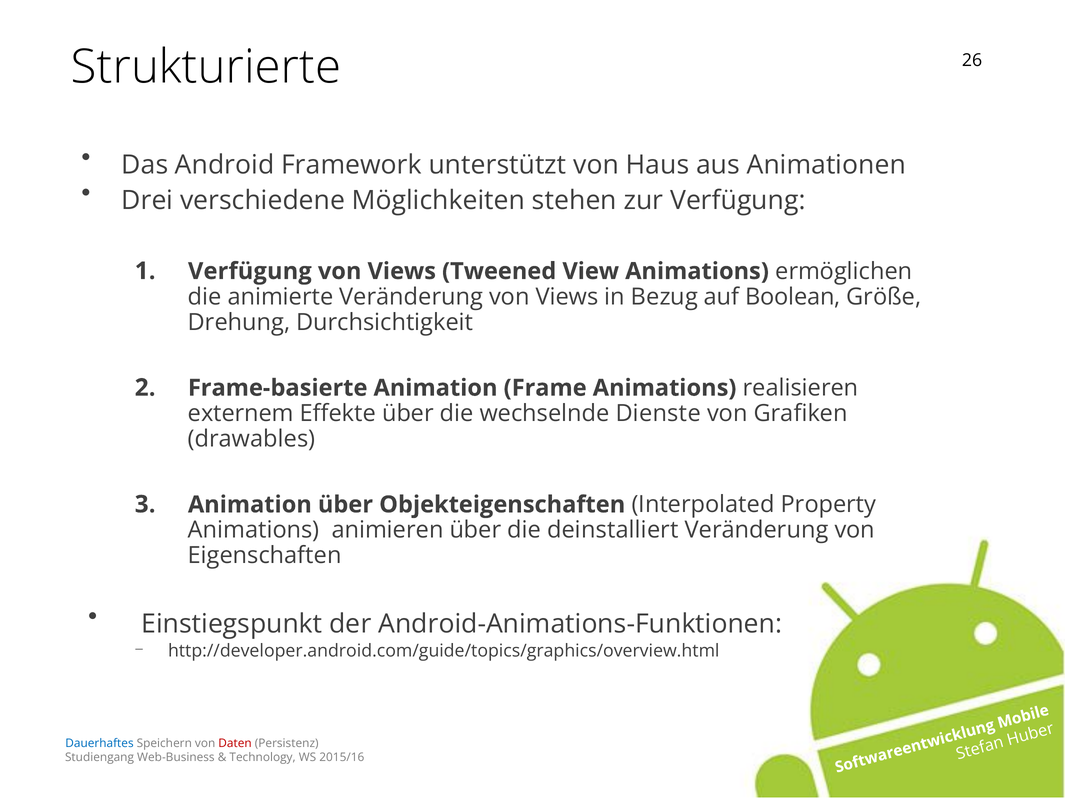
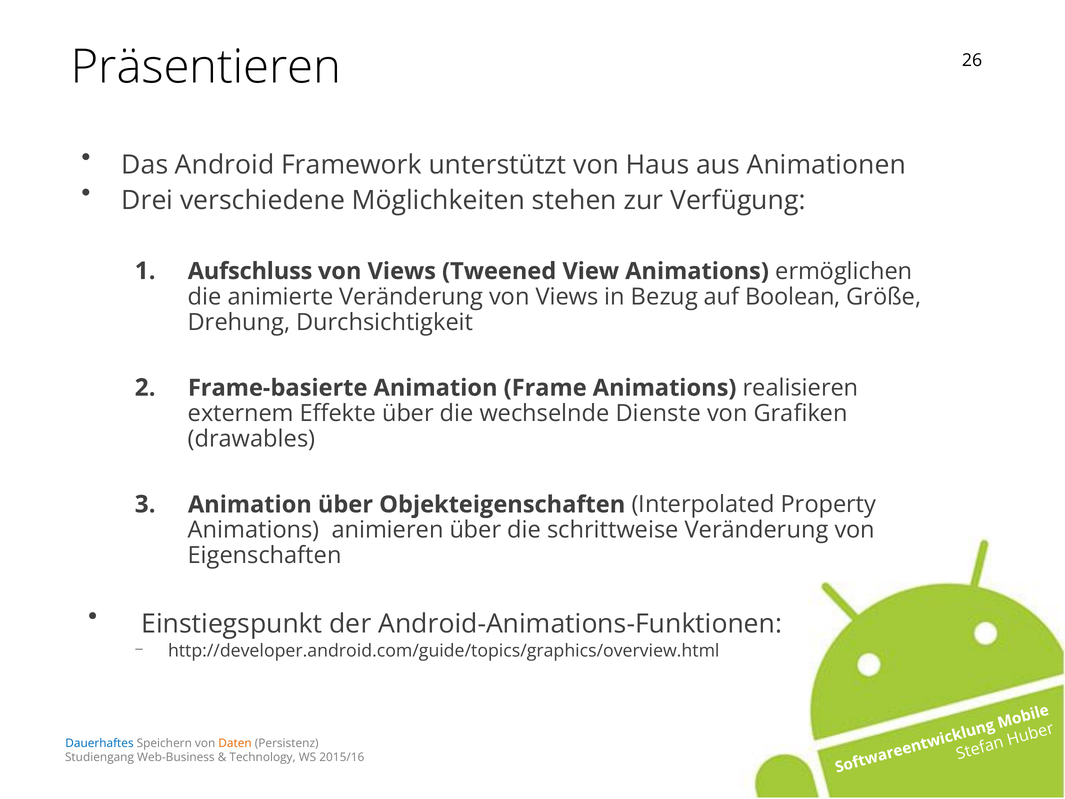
Strukturierte: Strukturierte -> Präsentieren (206, 67)
Verfügung: Verfügung -> Aufschluss (250, 271)
deinstalliert: deinstalliert -> schrittweise (613, 530)
Daten colour: red -> orange (235, 743)
